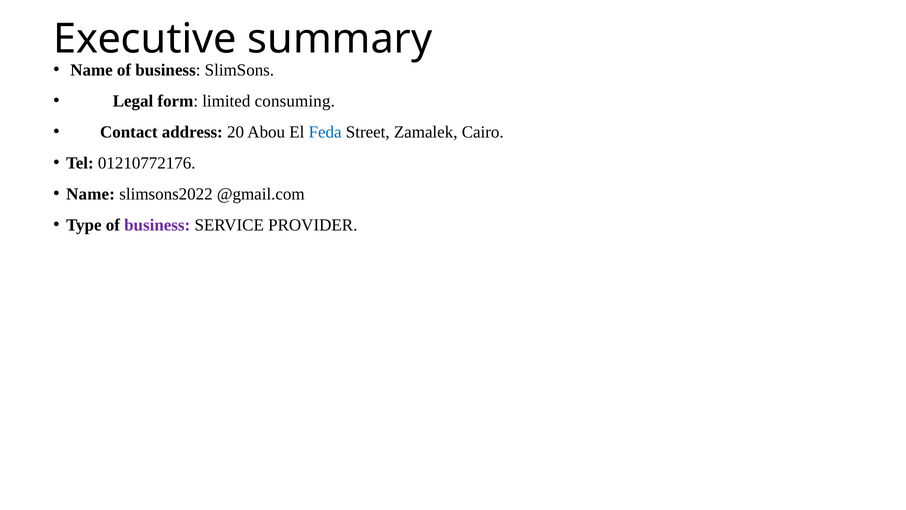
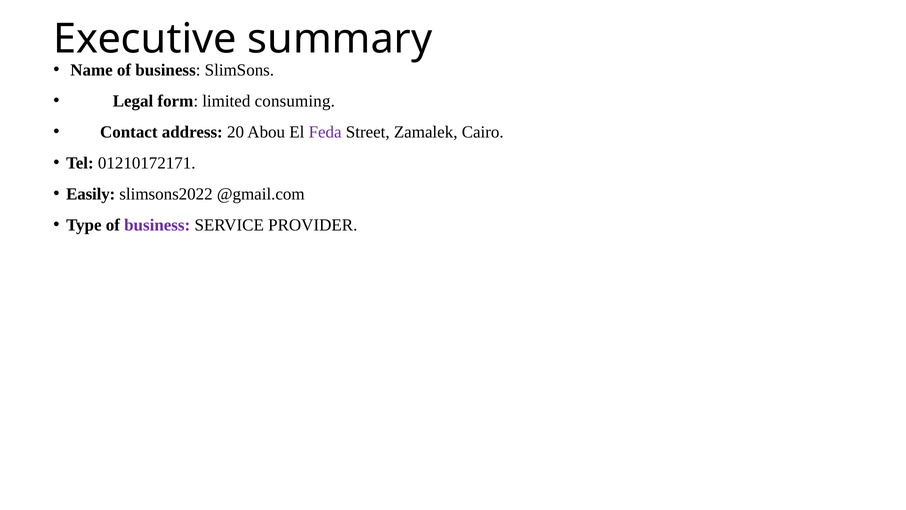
Feda colour: blue -> purple (325, 132)
01210772176: 01210772176 -> 01210172171 (147, 163)
Name: Name -> Easily (91, 194)
